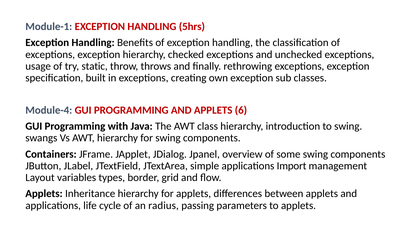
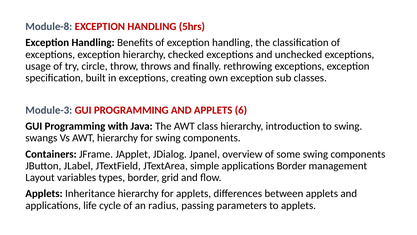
Module-1: Module-1 -> Module-8 (49, 27)
static: static -> circle (95, 66)
Module-4: Module-4 -> Module-3 (49, 110)
applications Import: Import -> Border (292, 166)
